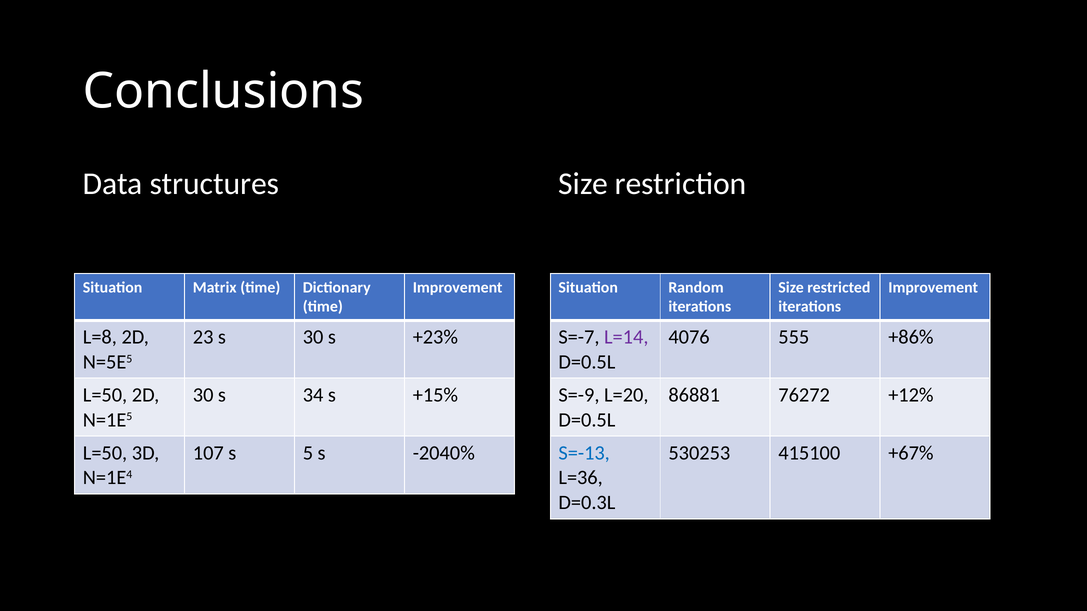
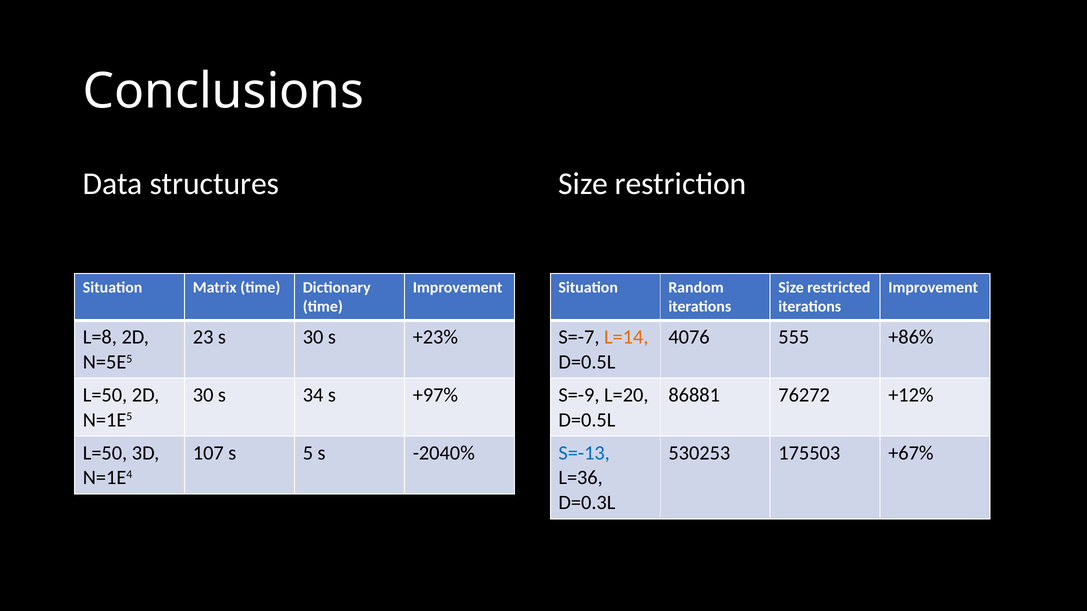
L=14 colour: purple -> orange (626, 337)
+15%: +15% -> +97% (435, 395)
415100: 415100 -> 175503 (809, 453)
